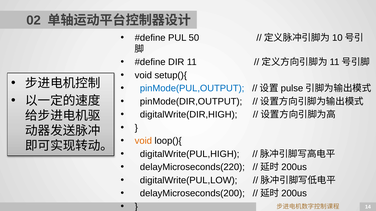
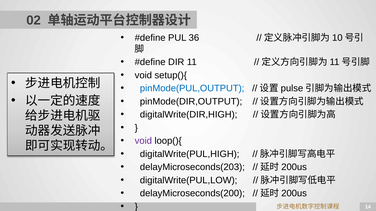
50: 50 -> 36 (194, 38)
void colour: orange -> purple (143, 141)
delayMicroseconds(220: delayMicroseconds(220 -> delayMicroseconds(203 (192, 167)
